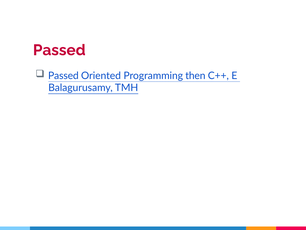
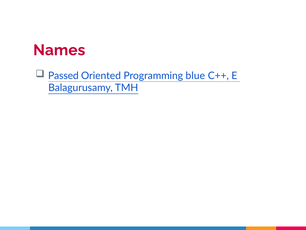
Passed: Passed -> Names (59, 50)
then: then -> blue (195, 75)
